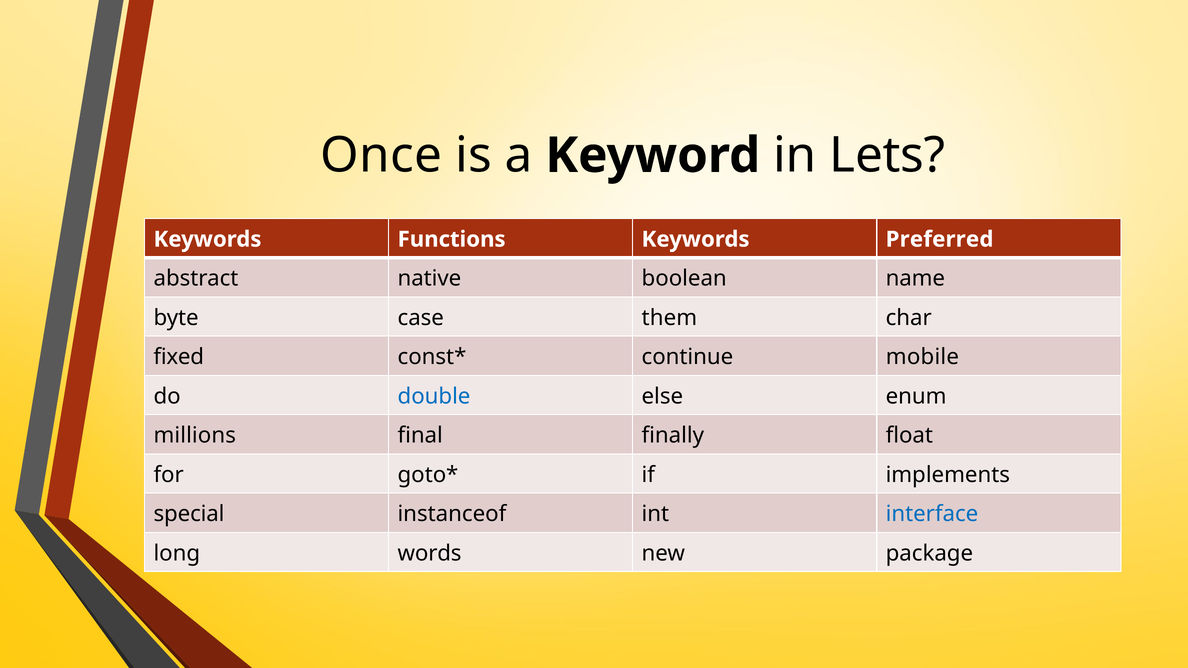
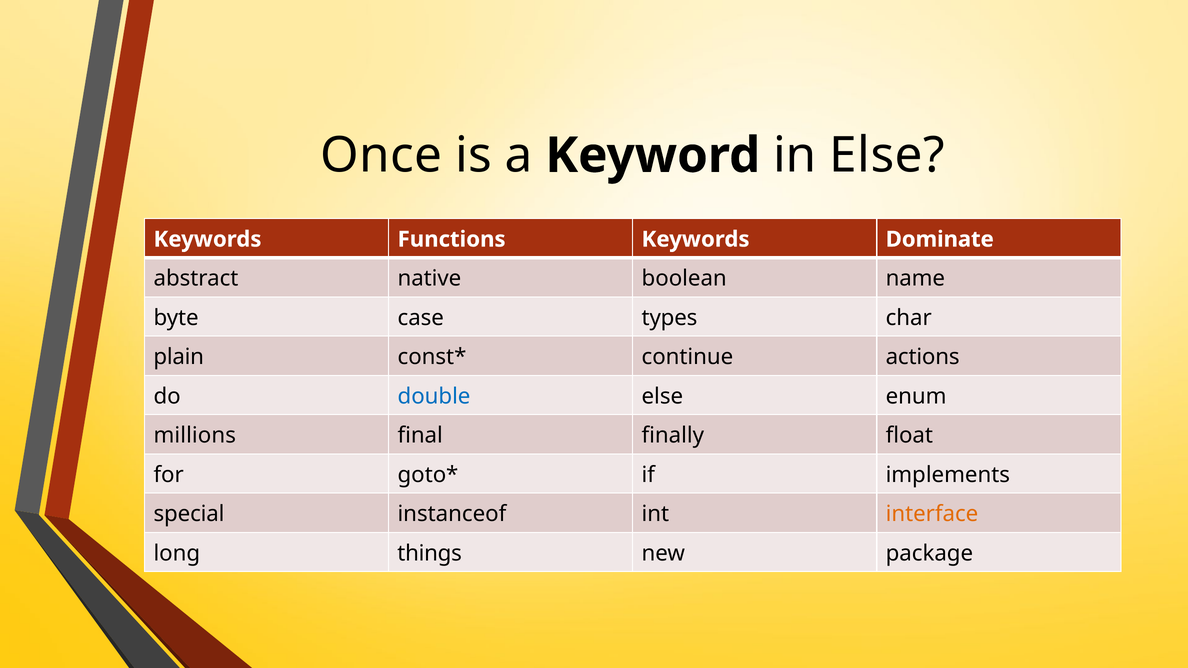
in Lets: Lets -> Else (887, 156)
Preferred: Preferred -> Dominate (940, 239)
them: them -> types (670, 318)
fixed: fixed -> plain (179, 357)
mobile: mobile -> actions (923, 357)
interface colour: blue -> orange (932, 514)
words: words -> things (430, 553)
